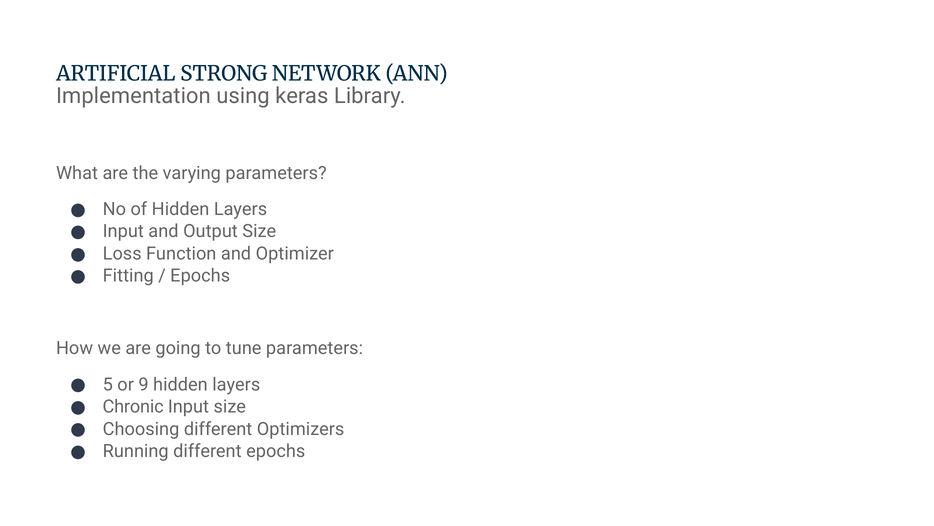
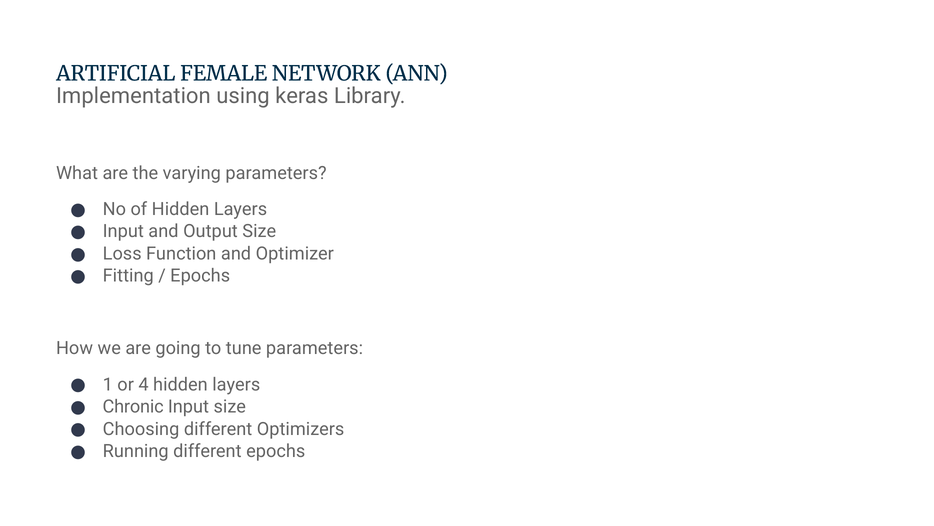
STRONG: STRONG -> FEMALE (224, 74)
5: 5 -> 1 (108, 384)
9: 9 -> 4 (144, 384)
